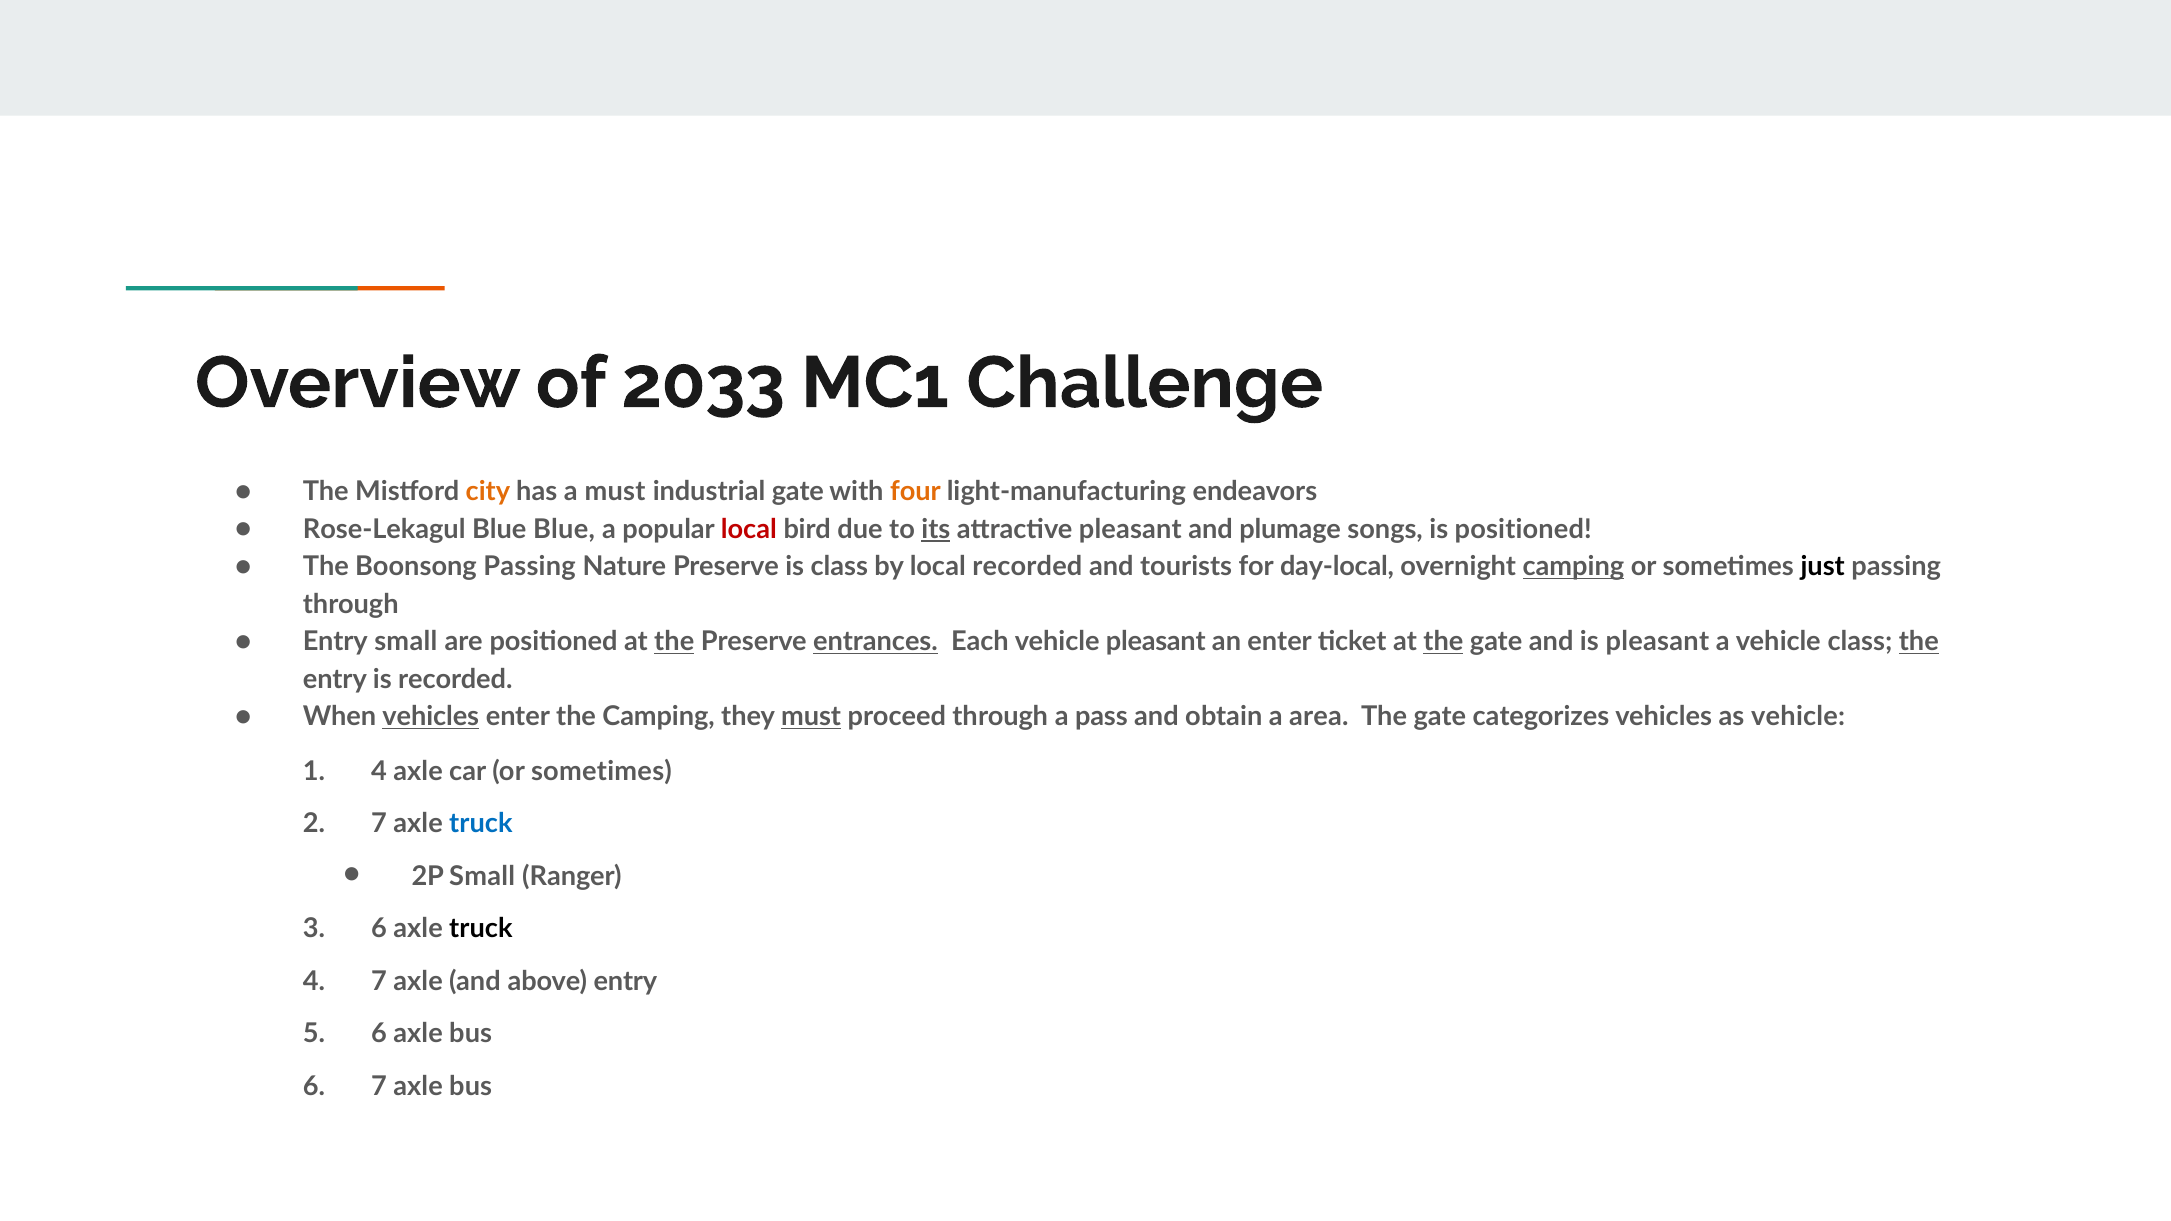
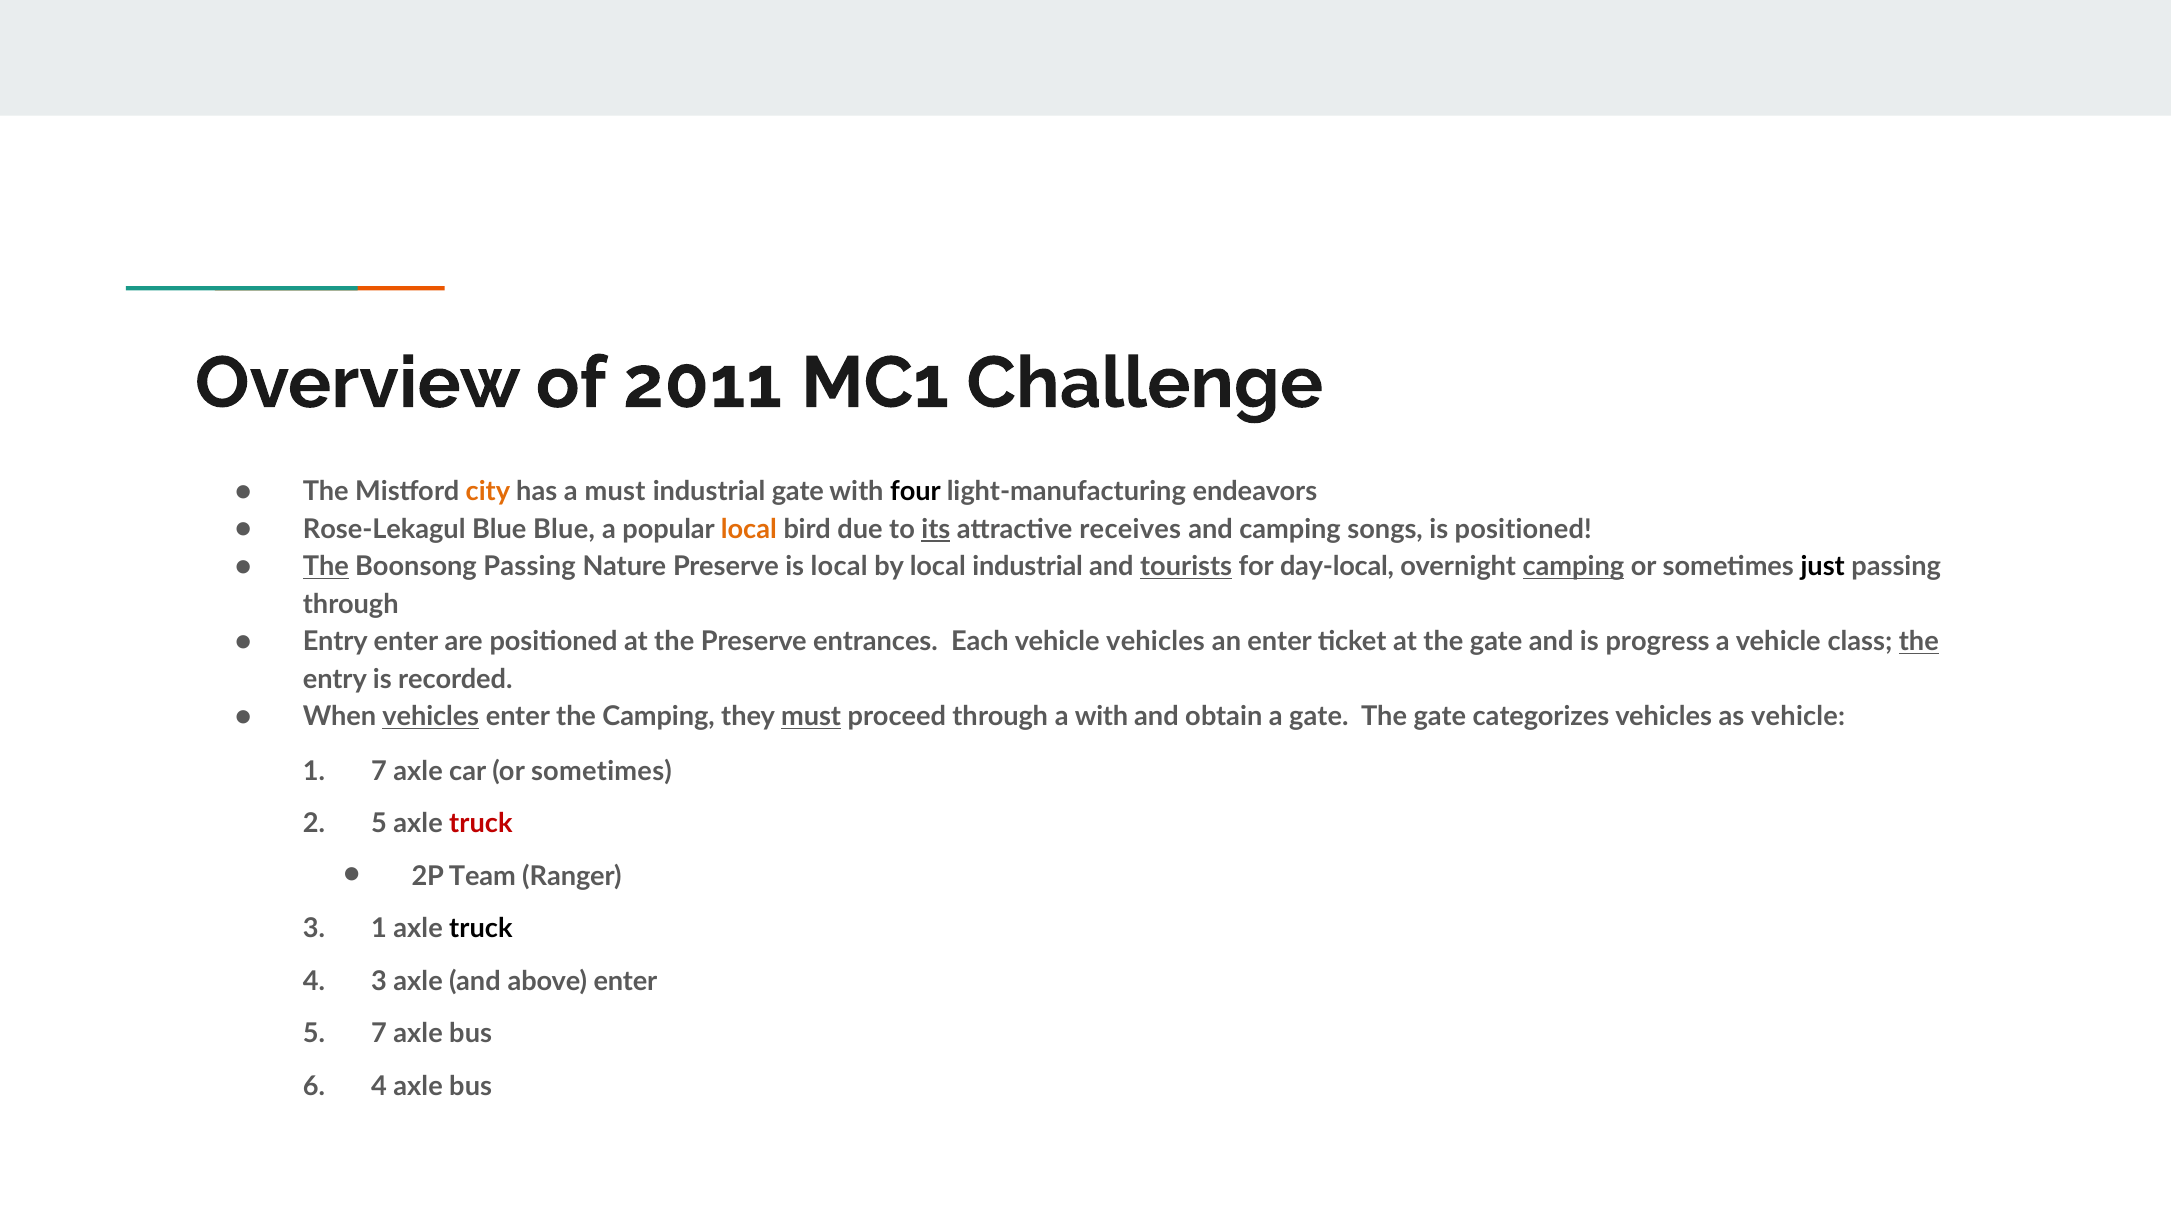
2033: 2033 -> 2011 (702, 383)
four colour: orange -> black (915, 492)
local colour: red -> orange (749, 529)
attractive pleasant: pleasant -> receives (1130, 529)
and plumage: plumage -> camping (1290, 529)
The underline: none -> present (326, 567)
is class: class -> local (839, 567)
local recorded: recorded -> industrial (1028, 567)
tourists underline: none -> present (1186, 567)
Entry small: small -> enter (406, 642)
the underline: present -> none (674, 642)
entrances underline: present -> none (875, 642)
vehicle pleasant: pleasant -> vehicles (1156, 642)
the underline: present -> none (1443, 642)
is pleasant: pleasant -> progress (1658, 642)
a pass: pass -> with (1101, 717)
a area: area -> gate (1319, 717)
1 4: 4 -> 7 (379, 772)
2 7: 7 -> 5 (379, 824)
truck colour: blue -> red (481, 824)
2P Small: Small -> Team (482, 877)
3 6: 6 -> 1 (379, 929)
4 7: 7 -> 3 (379, 981)
above entry: entry -> enter (625, 981)
5 6: 6 -> 7 (379, 1034)
6 7: 7 -> 4 (379, 1086)
